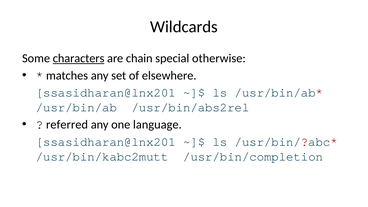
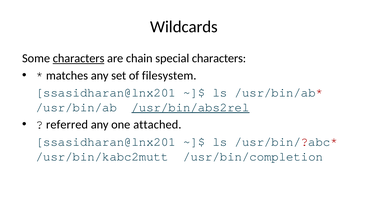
special otherwise: otherwise -> characters (219, 58)
elsewhere: elsewhere -> filesystem (169, 76)
/usr/bin/abs2rel underline: none -> present (191, 107)
language: language -> attached (157, 125)
